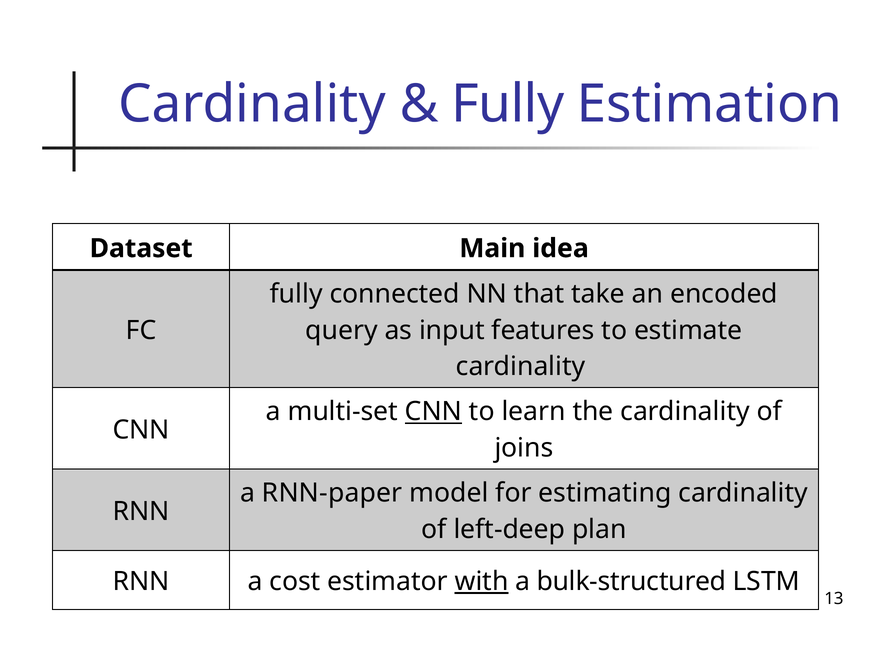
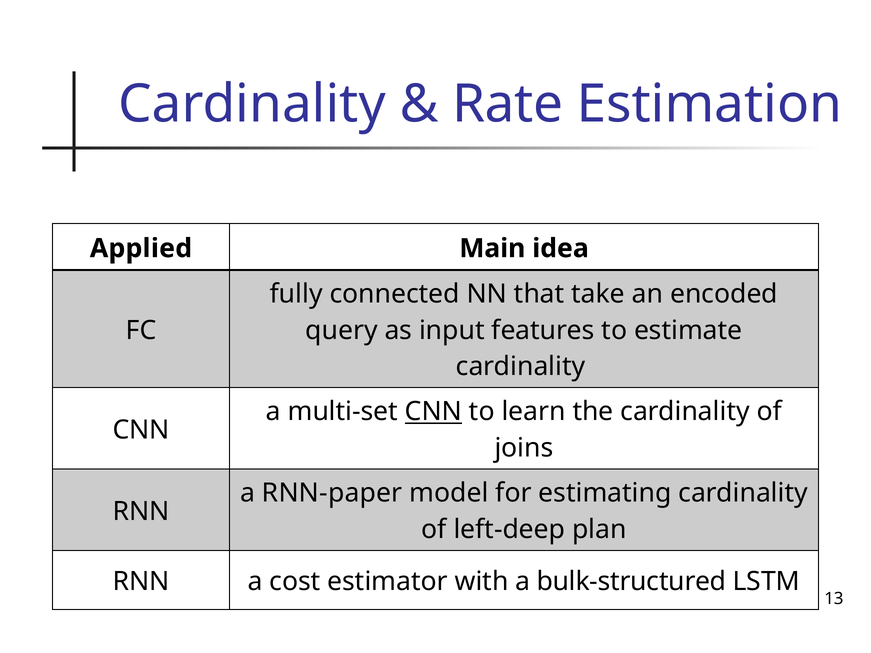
Fully: Fully -> Rate (508, 104)
Dataset: Dataset -> Applied (141, 248)
with underline: present -> none (482, 582)
